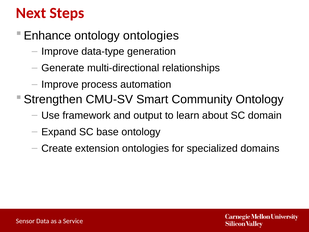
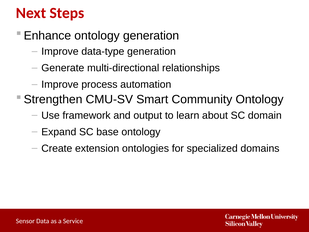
ontology ontologies: ontologies -> generation (151, 36)
